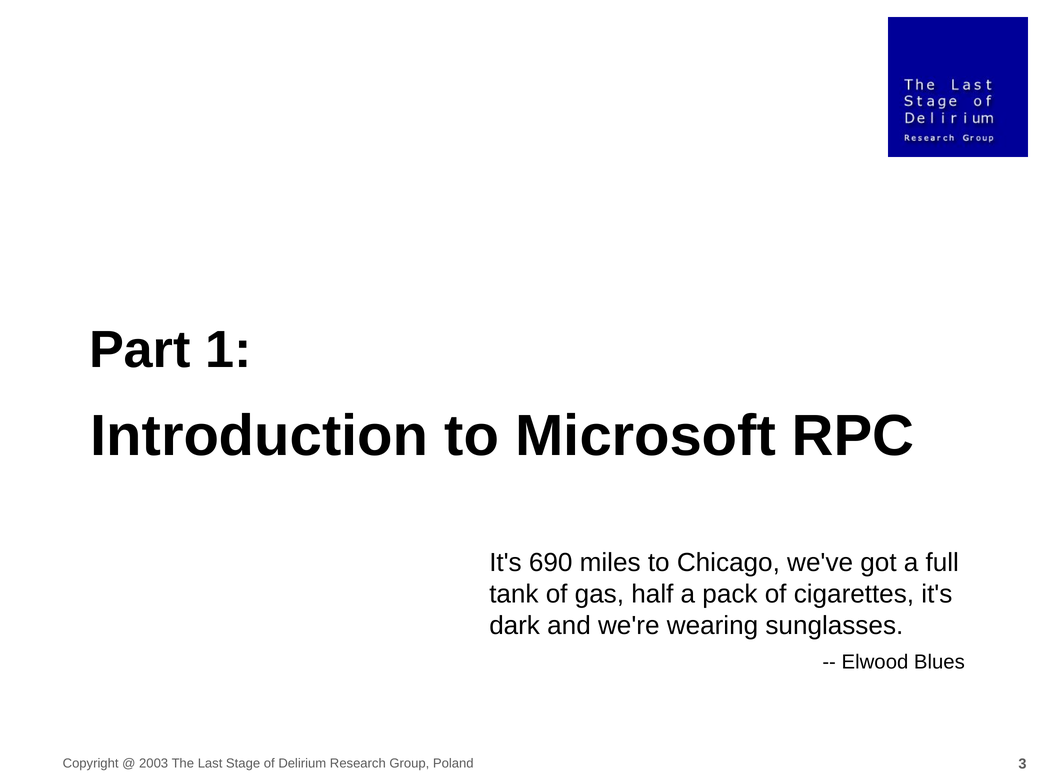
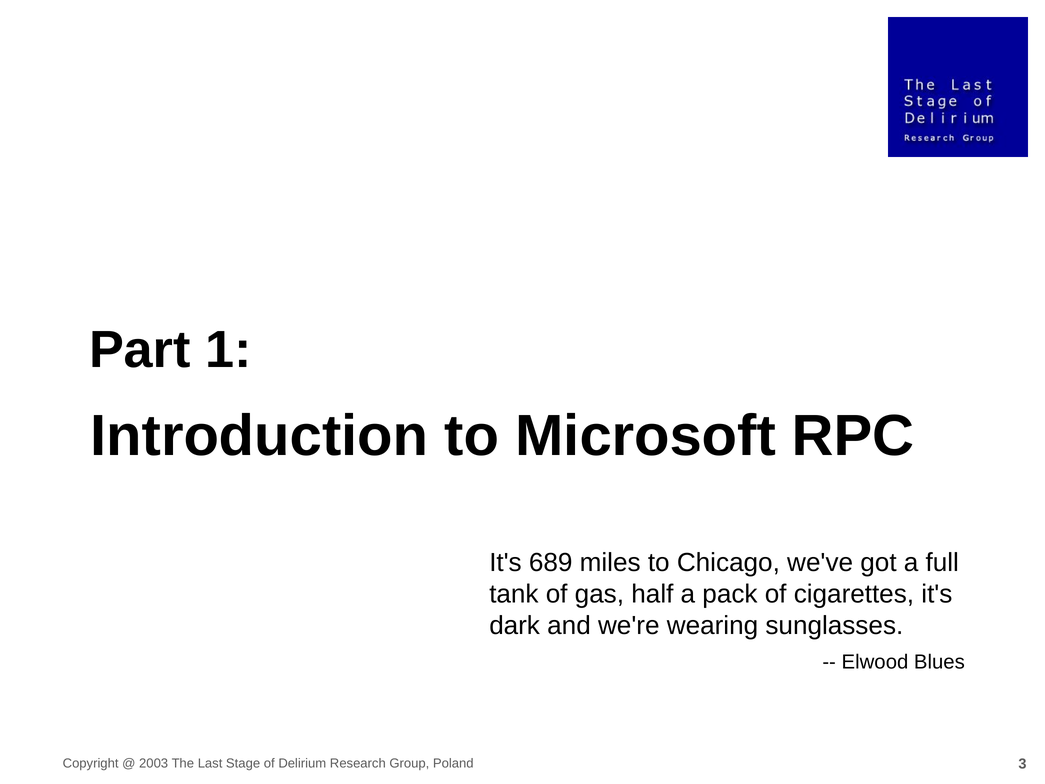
690: 690 -> 689 (551, 563)
